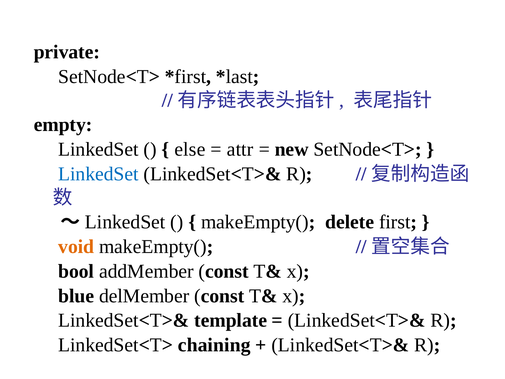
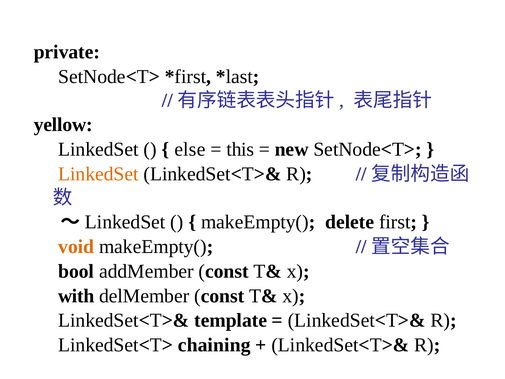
empty: empty -> yellow (63, 125)
attr: attr -> this (240, 149)
LinkedSet colour: blue -> orange (98, 174)
blue: blue -> with (76, 296)
